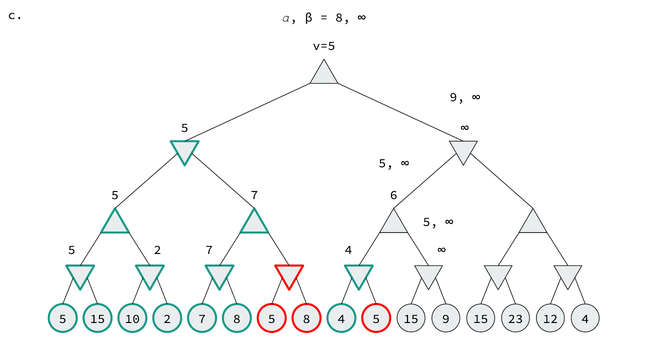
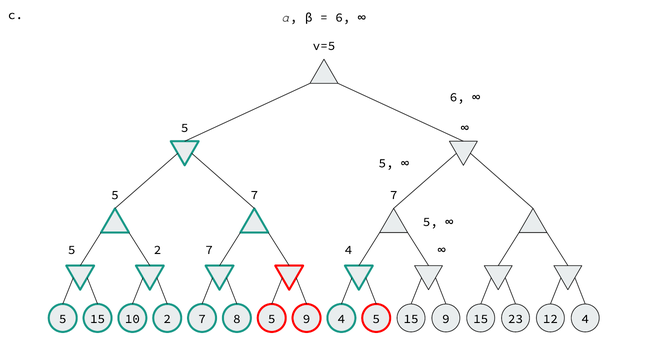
8: 8 -> 6 (343, 17)
9: 9 -> 6 (457, 97)
7 6: 6 -> 7 (394, 195)
5 8: 8 -> 9 (307, 319)
